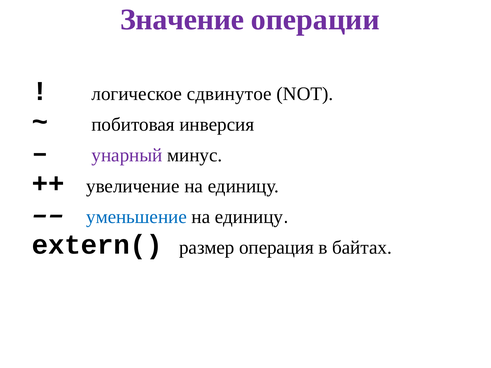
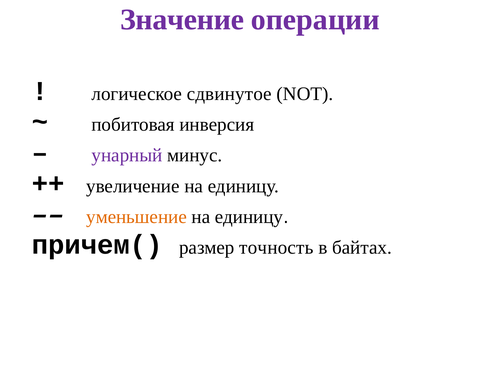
уменьшение colour: blue -> orange (137, 217)
extern(: extern( -> причем( (97, 245)
операция: операция -> точность (276, 248)
